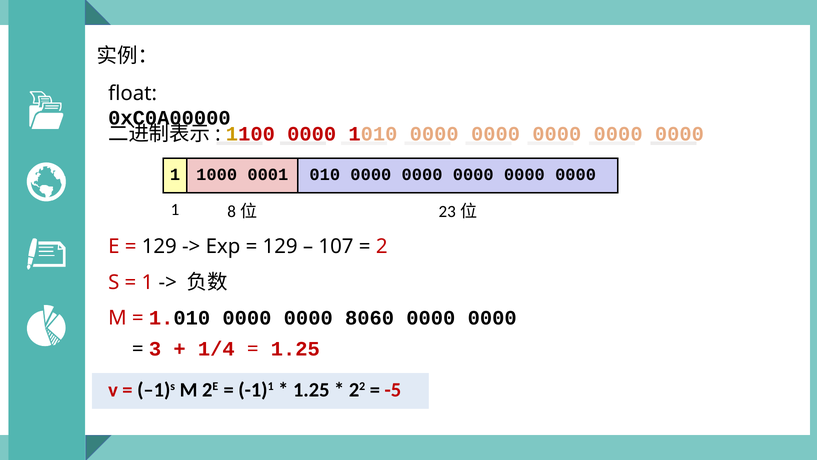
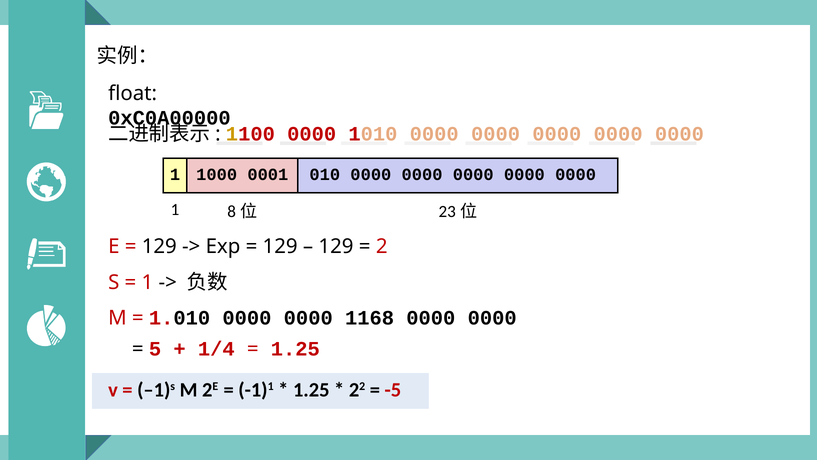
107: 107 -> 129 (336, 246)
8060: 8060 -> 1168 (370, 318)
3: 3 -> 5 (155, 349)
